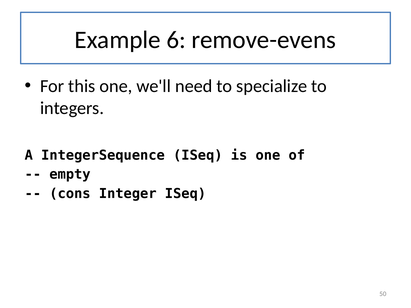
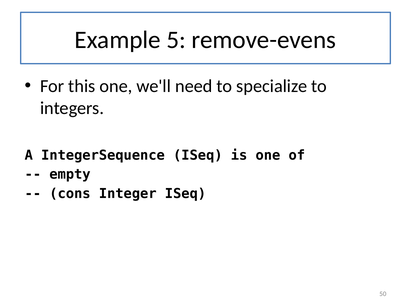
6: 6 -> 5 (176, 40)
